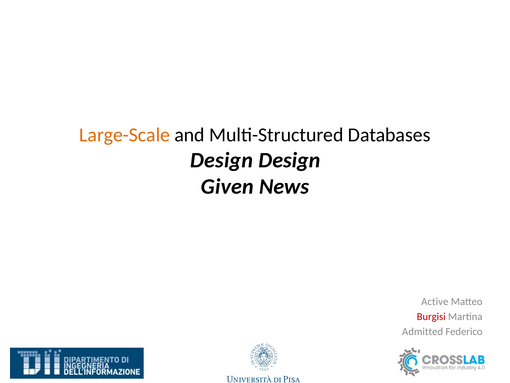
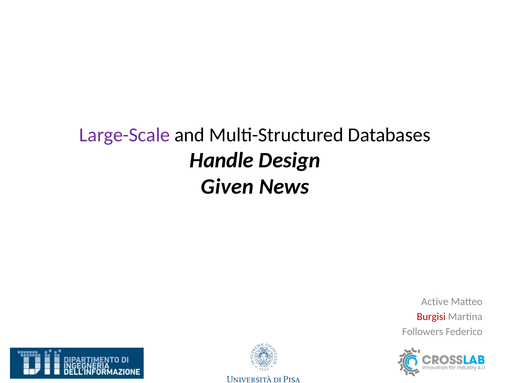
Large-Scale colour: orange -> purple (125, 135)
Design: Design -> Handle (222, 160)
Admitted: Admitted -> Followers (423, 331)
